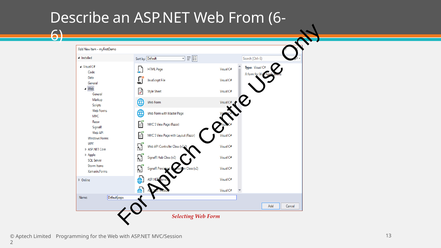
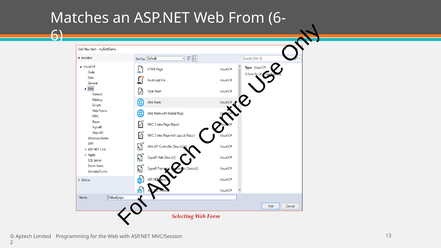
Describe: Describe -> Matches (80, 18)
